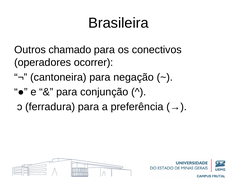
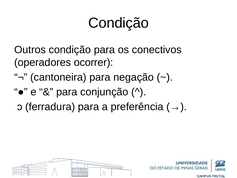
Brasileira: Brasileira -> Condição (119, 23)
Outros chamado: chamado -> condição (70, 50)
